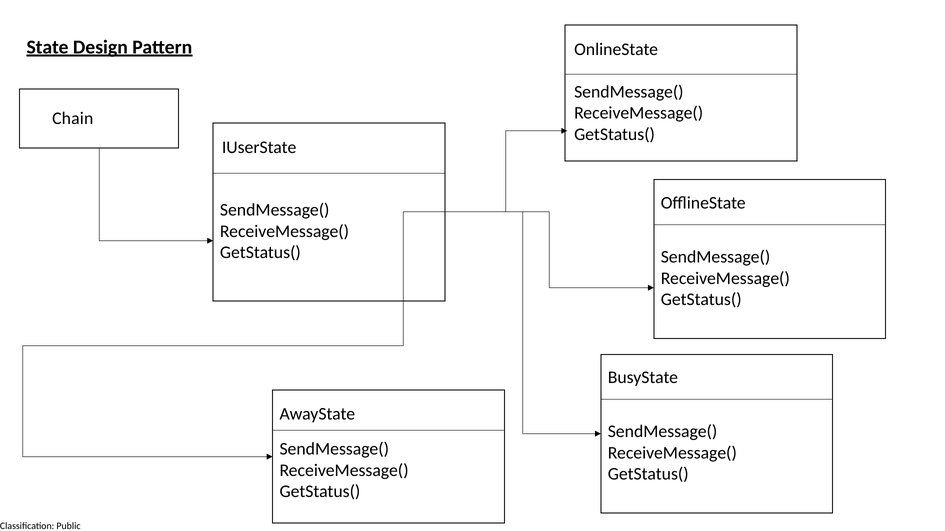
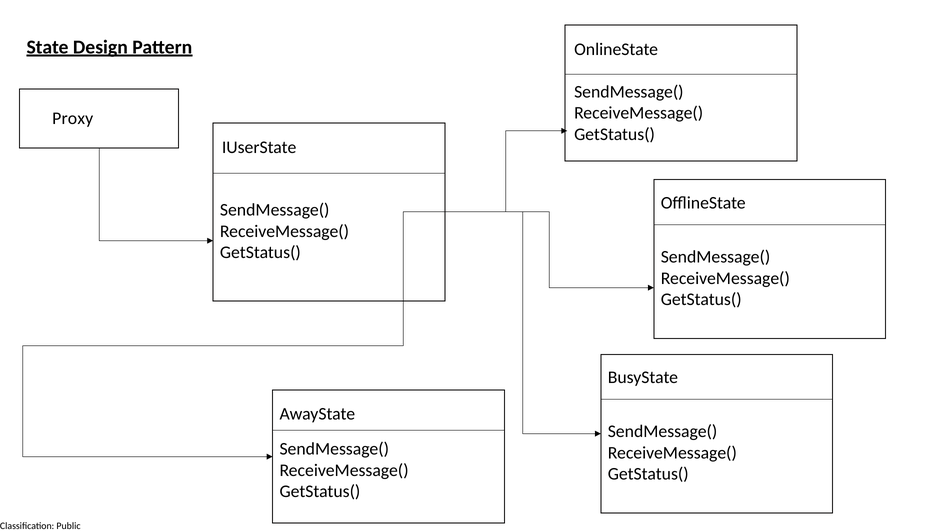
Chain: Chain -> Proxy (73, 119)
